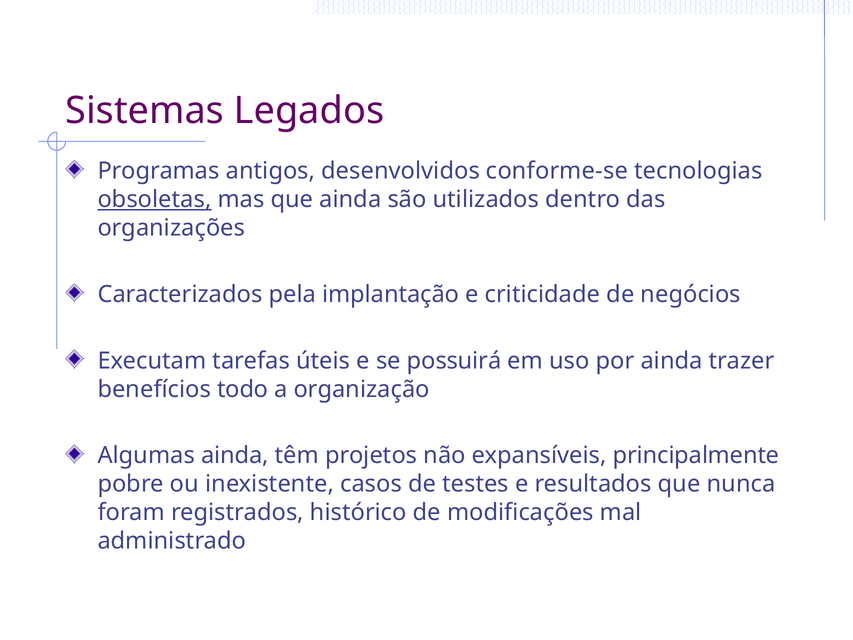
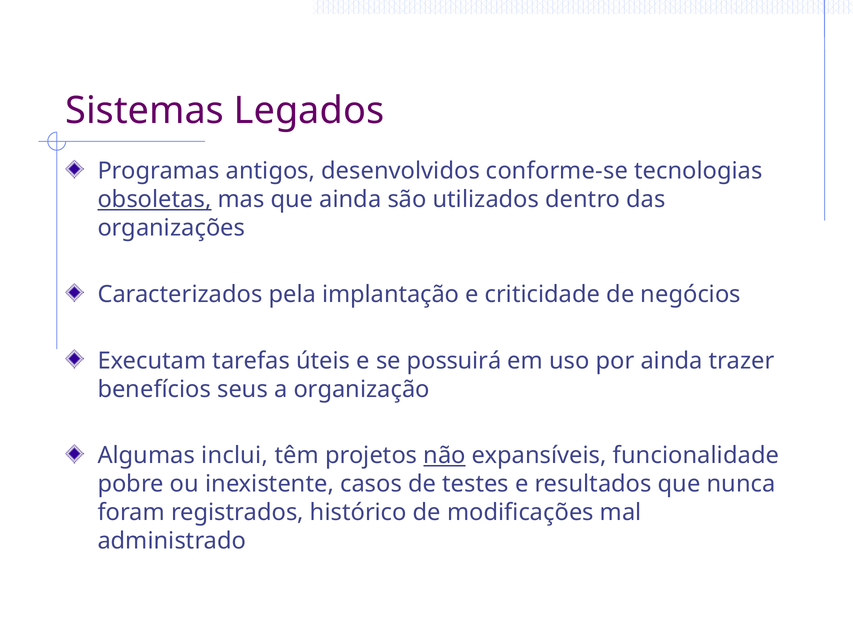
todo: todo -> seus (243, 389)
Algumas ainda: ainda -> inclui (235, 455)
não underline: none -> present (445, 455)
principalmente: principalmente -> funcionalidade (696, 455)
